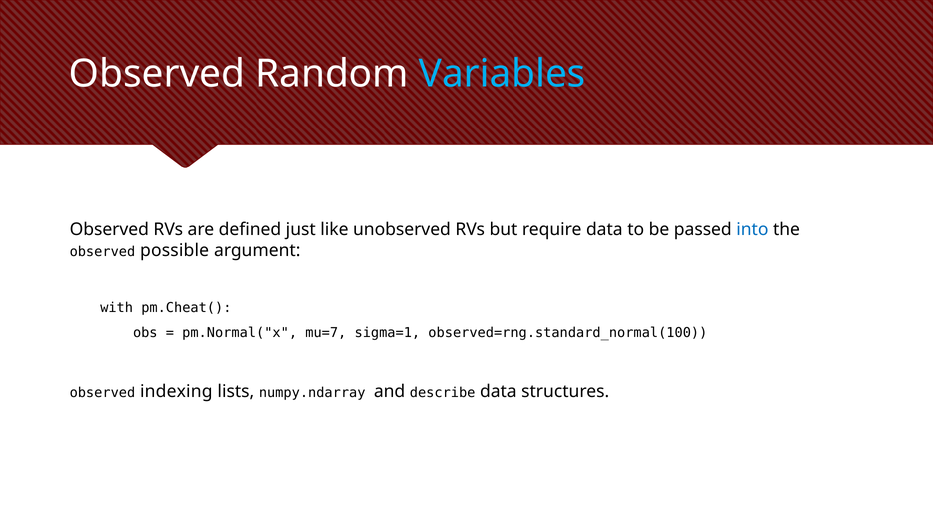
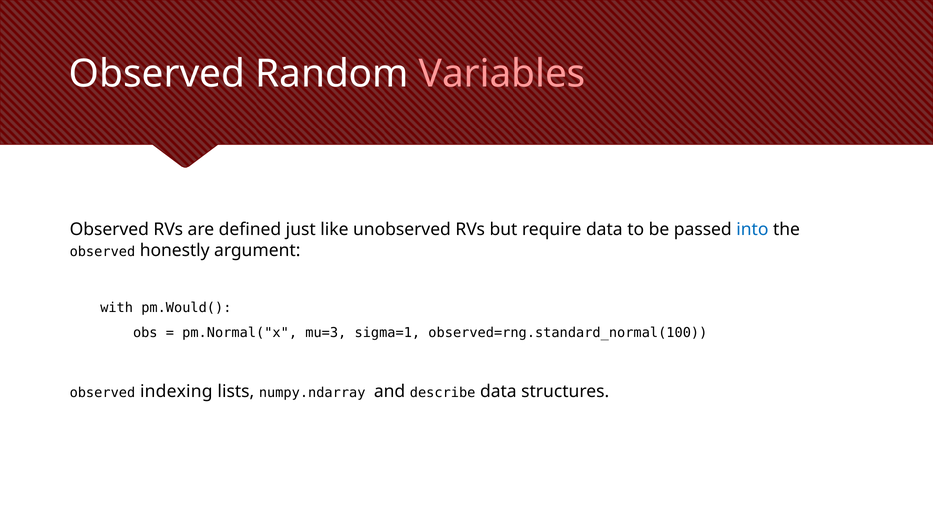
Variables colour: light blue -> pink (502, 74)
possible: possible -> honestly (175, 250)
pm.Cheat(: pm.Cheat( -> pm.Would( (186, 308)
mu=7: mu=7 -> mu=3 (326, 333)
